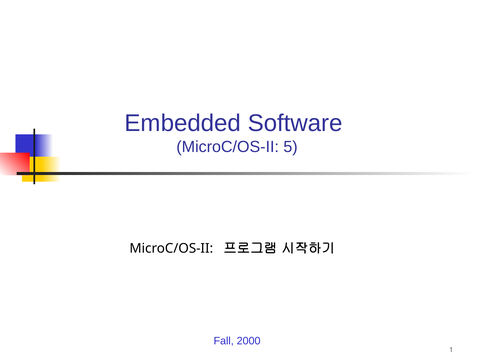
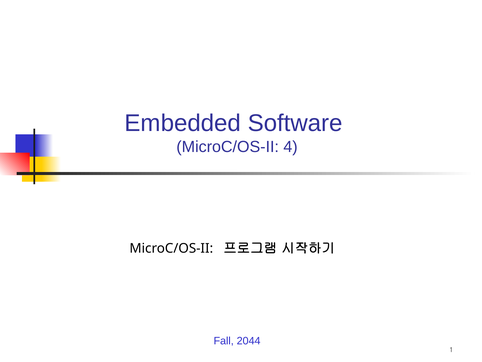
5: 5 -> 4 (291, 147)
2000: 2000 -> 2044 (249, 340)
